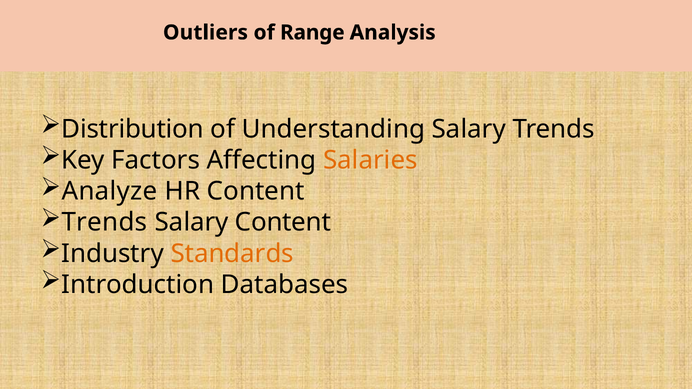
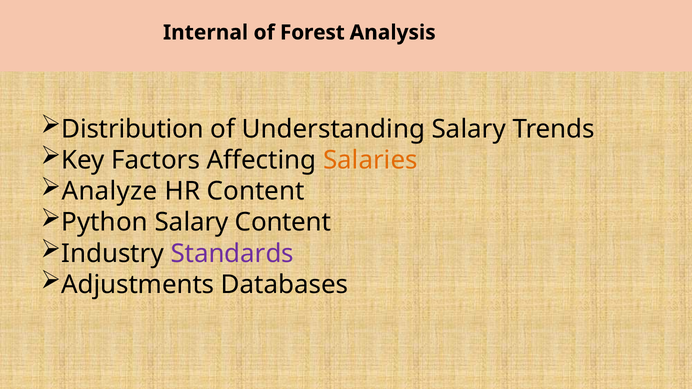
Outliers: Outliers -> Internal (206, 33)
Range: Range -> Forest (312, 33)
Trends: Trends -> Python (105, 222)
Standards colour: orange -> purple (232, 254)
Introduction: Introduction -> Adjustments (138, 285)
